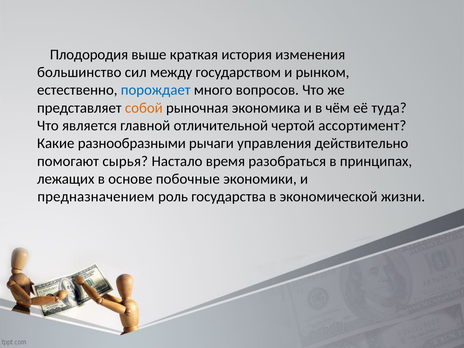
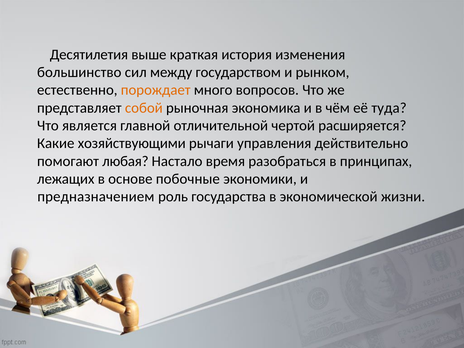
Плодородия: Плодородия -> Десятилетия (89, 55)
порождает colour: blue -> orange (156, 90)
ассортимент: ассортимент -> расширяется (362, 126)
разнообразными: разнообразными -> хозяйствующими (132, 143)
сырья: сырья -> любая (125, 161)
